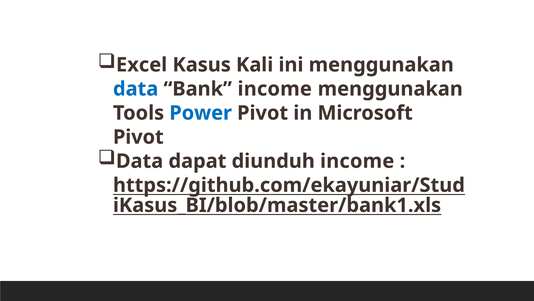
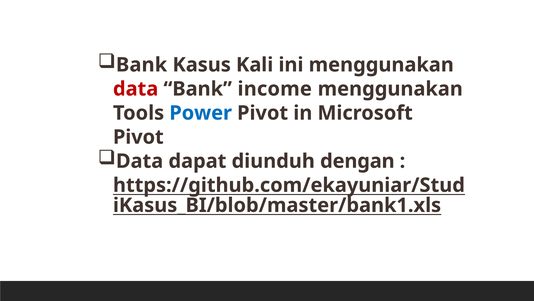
Excel: Excel -> Bank (142, 65)
data colour: blue -> red (136, 89)
diunduh income: income -> dengan (357, 161)
